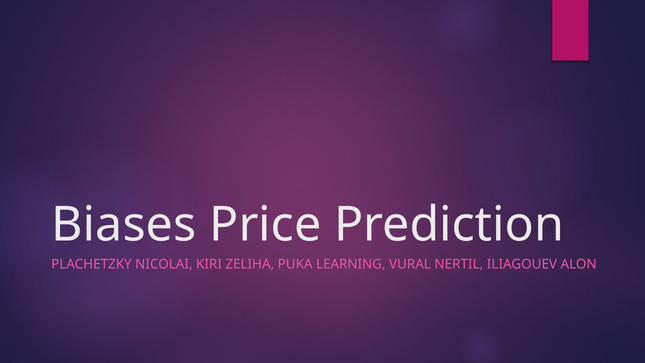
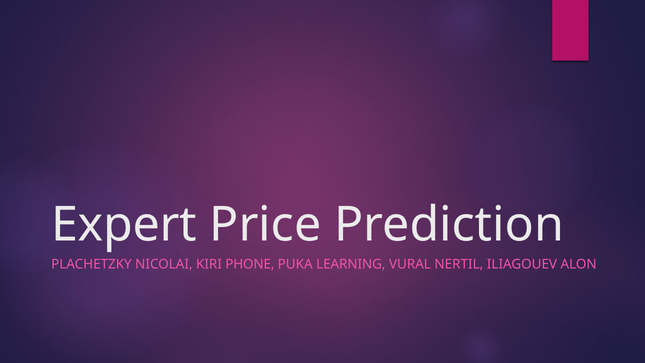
Biases: Biases -> Expert (124, 225)
ZELIHA: ZELIHA -> PHONE (250, 264)
